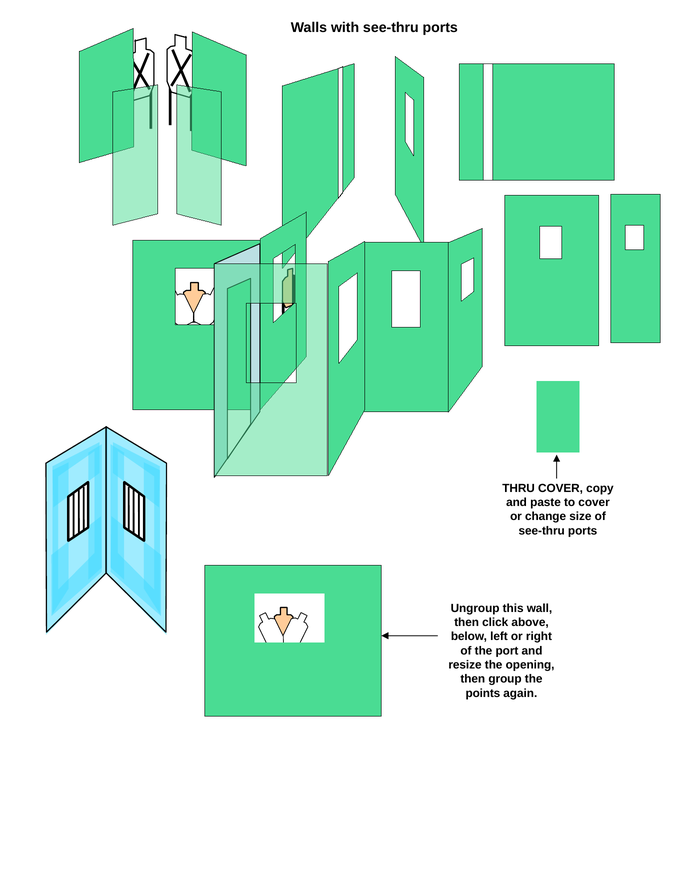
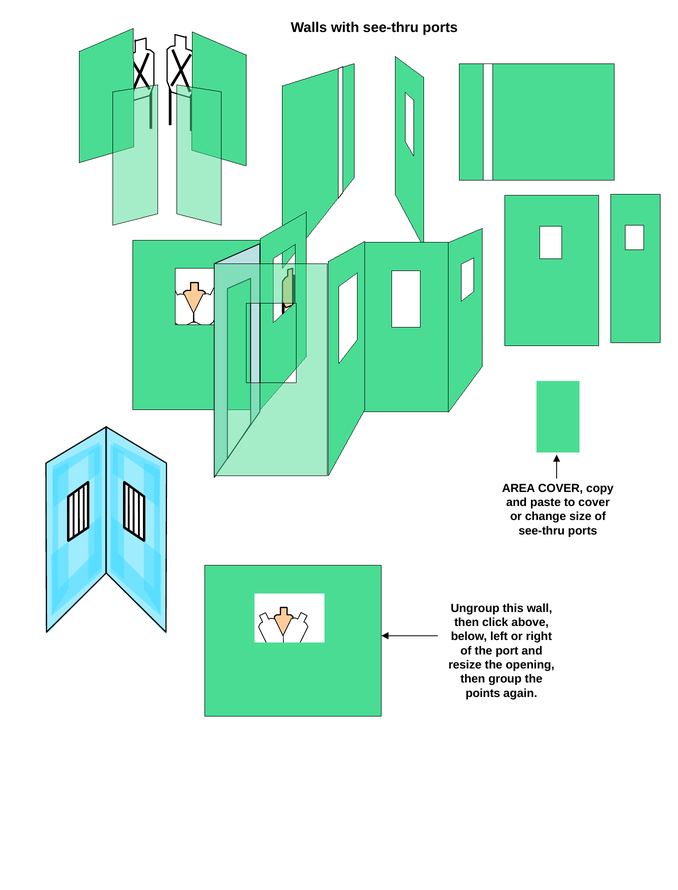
THRU: THRU -> AREA (519, 488)
